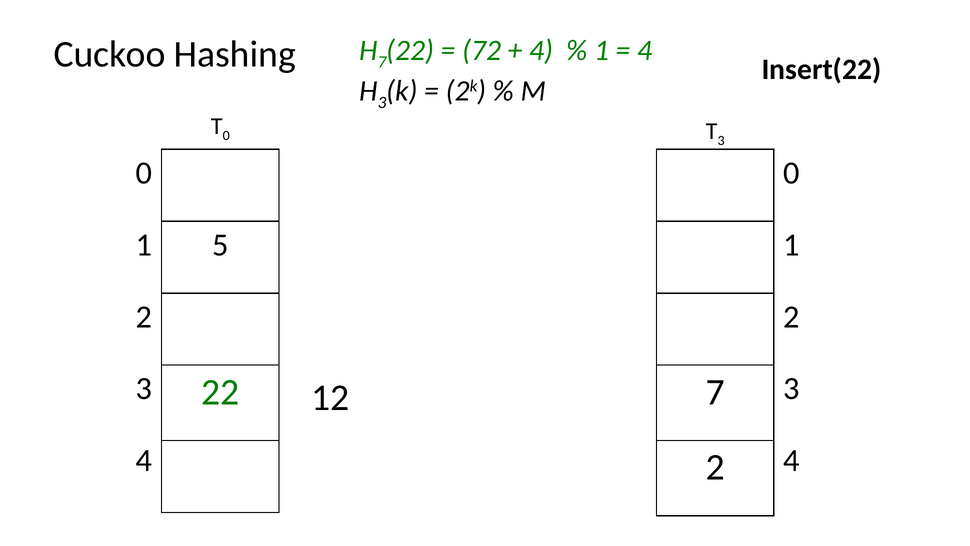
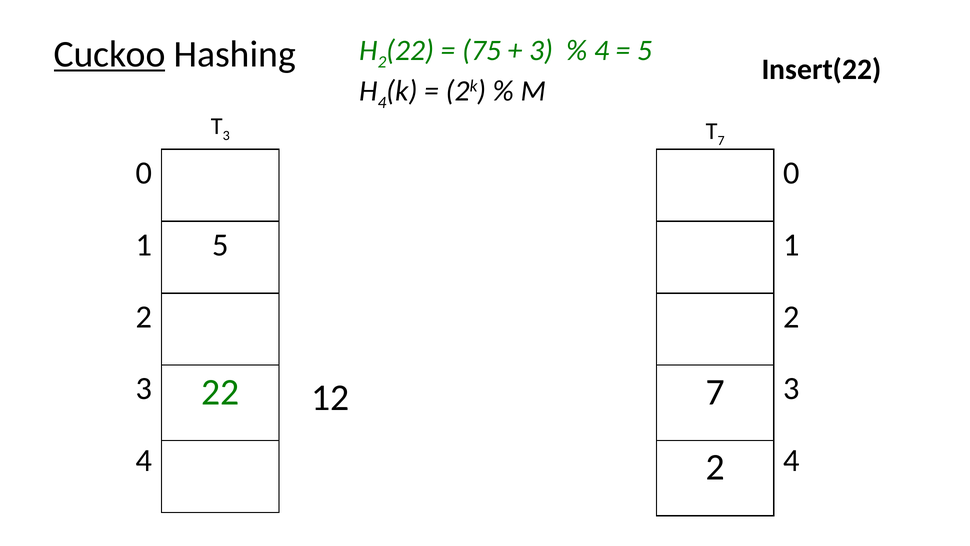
7: 7 -> 2 (382, 62)
72: 72 -> 75 (482, 50)
4: 4 -> 3 (541, 50)
1: 1 -> 4 (602, 50)
4: 4 -> 5 (645, 50)
Cuckoo underline: none -> present (110, 54)
3: 3 -> 4 (382, 102)
0: 0 -> 3 (226, 135)
3: 3 -> 7 (721, 140)
